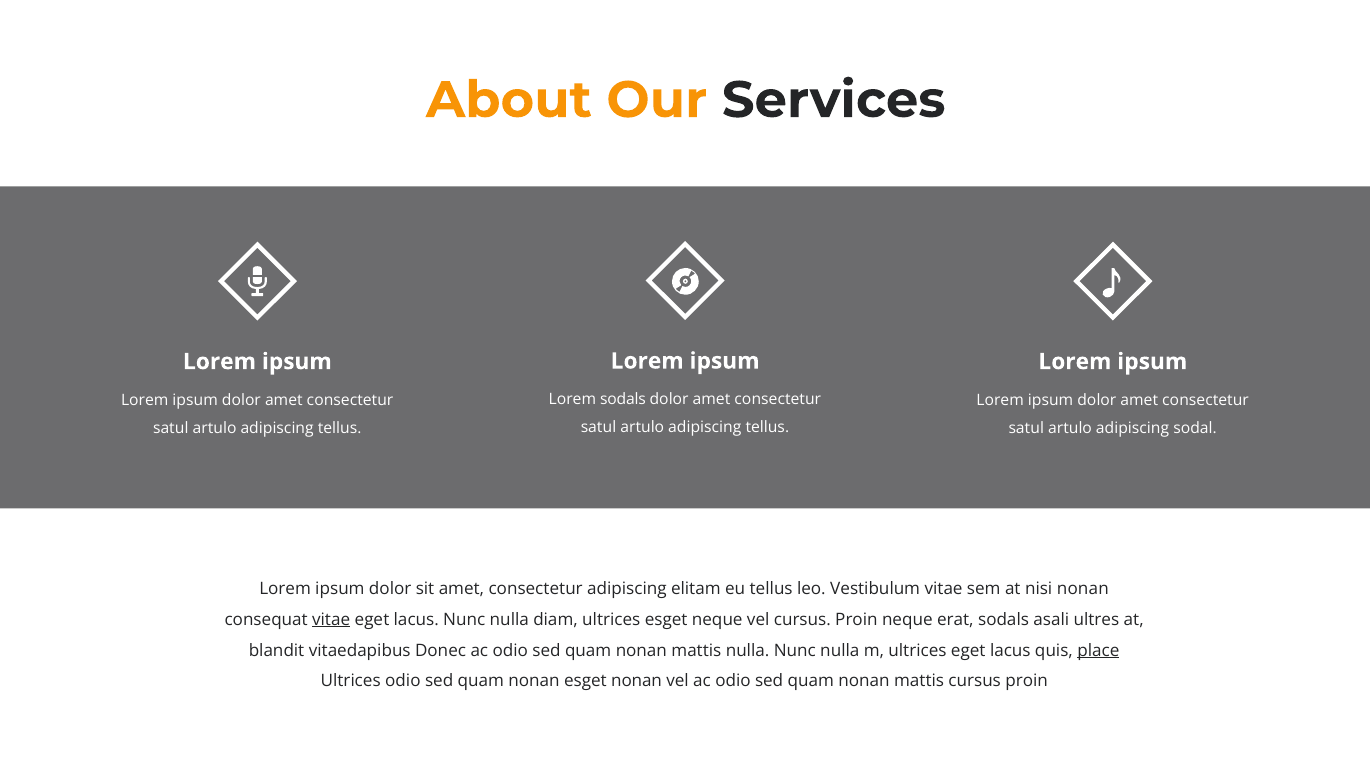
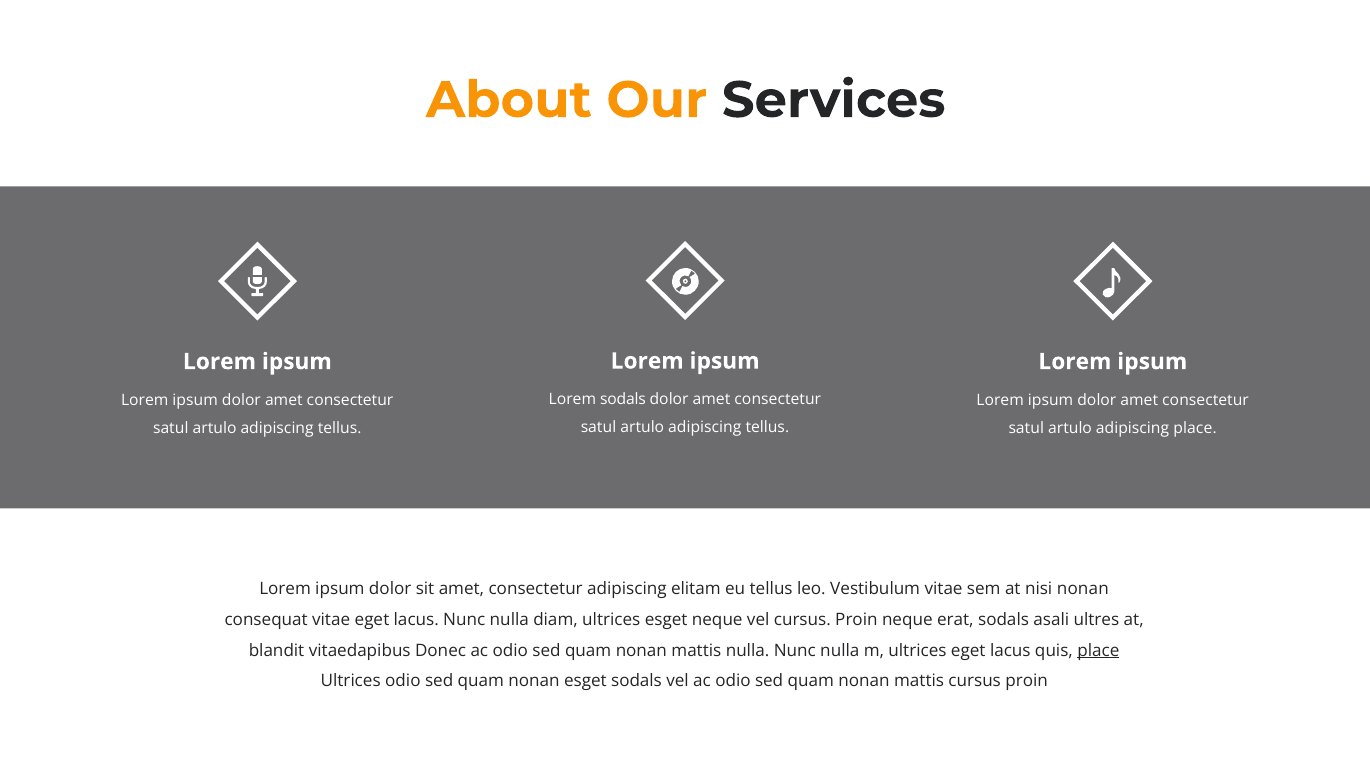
adipiscing sodal: sodal -> place (1195, 429)
vitae underline: present -> none (331, 620)
esget nonan: nonan -> sodals (637, 682)
